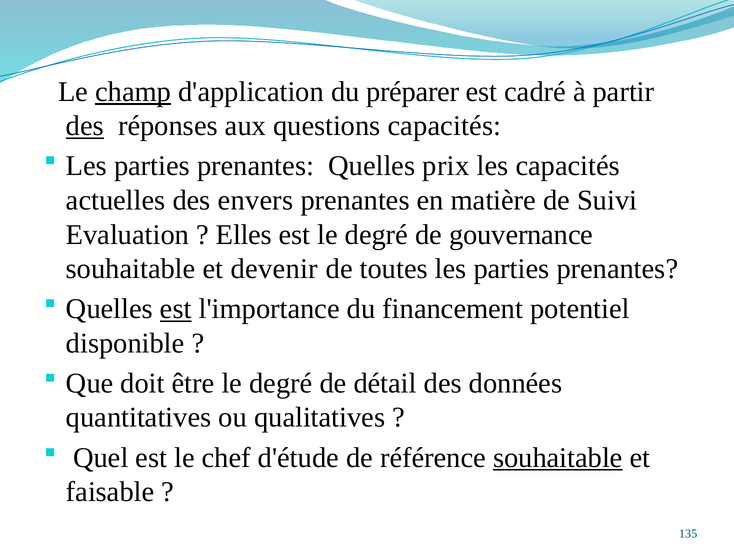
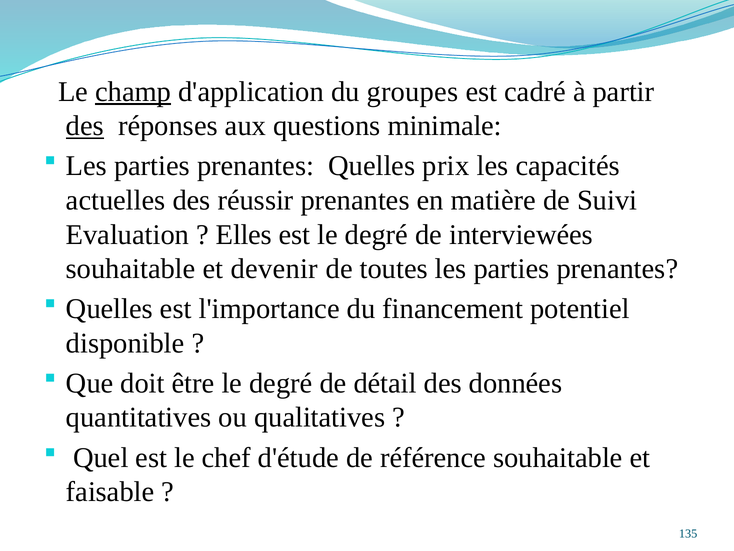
préparer: préparer -> groupes (412, 92)
questions capacités: capacités -> minimale (445, 126)
envers: envers -> réussir (256, 200)
gouvernance: gouvernance -> interviewées (521, 234)
est underline: present -> none (176, 309)
souhaitable underline: present -> none (558, 457)
